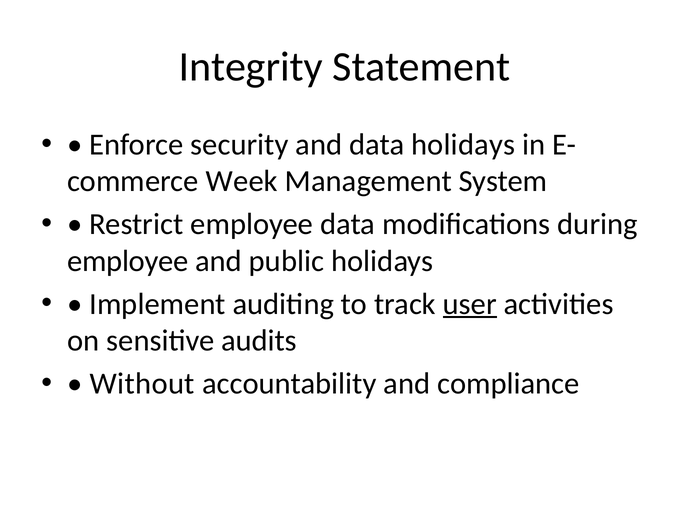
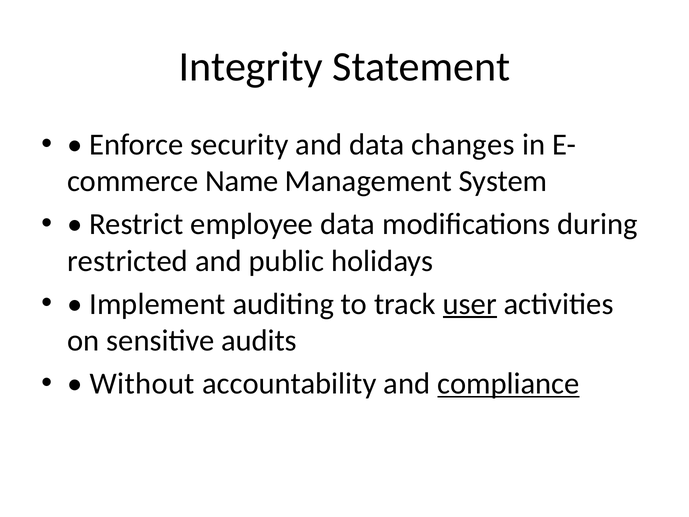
data holidays: holidays -> changes (463, 145)
Week: Week -> Name (242, 181)
employee: employee -> restricted (128, 261)
compliance underline: none -> present (508, 383)
